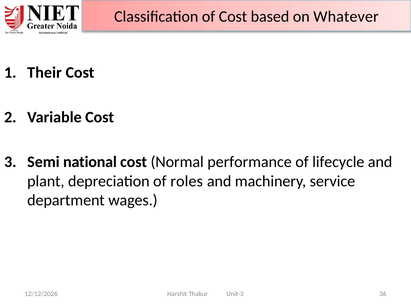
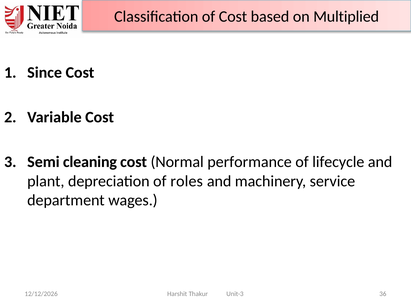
Whatever: Whatever -> Multiplied (346, 17)
Their: Their -> Since (45, 73)
national: national -> cleaning (90, 162)
